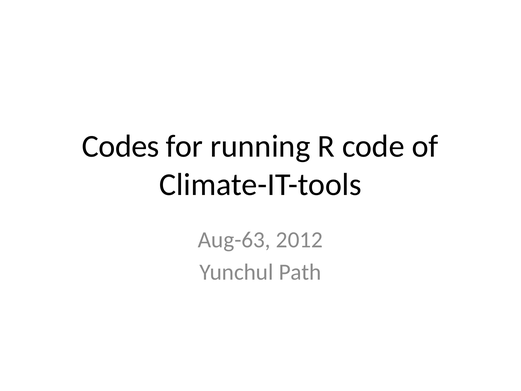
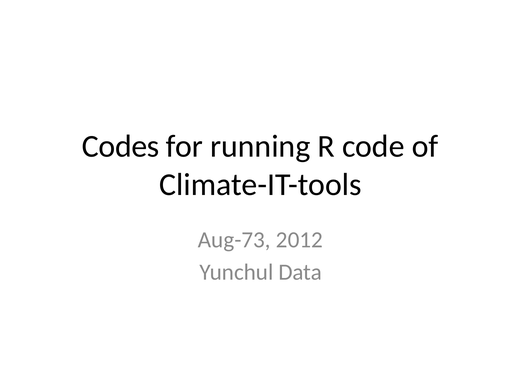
Aug-63: Aug-63 -> Aug-73 (234, 240)
Path: Path -> Data (300, 272)
